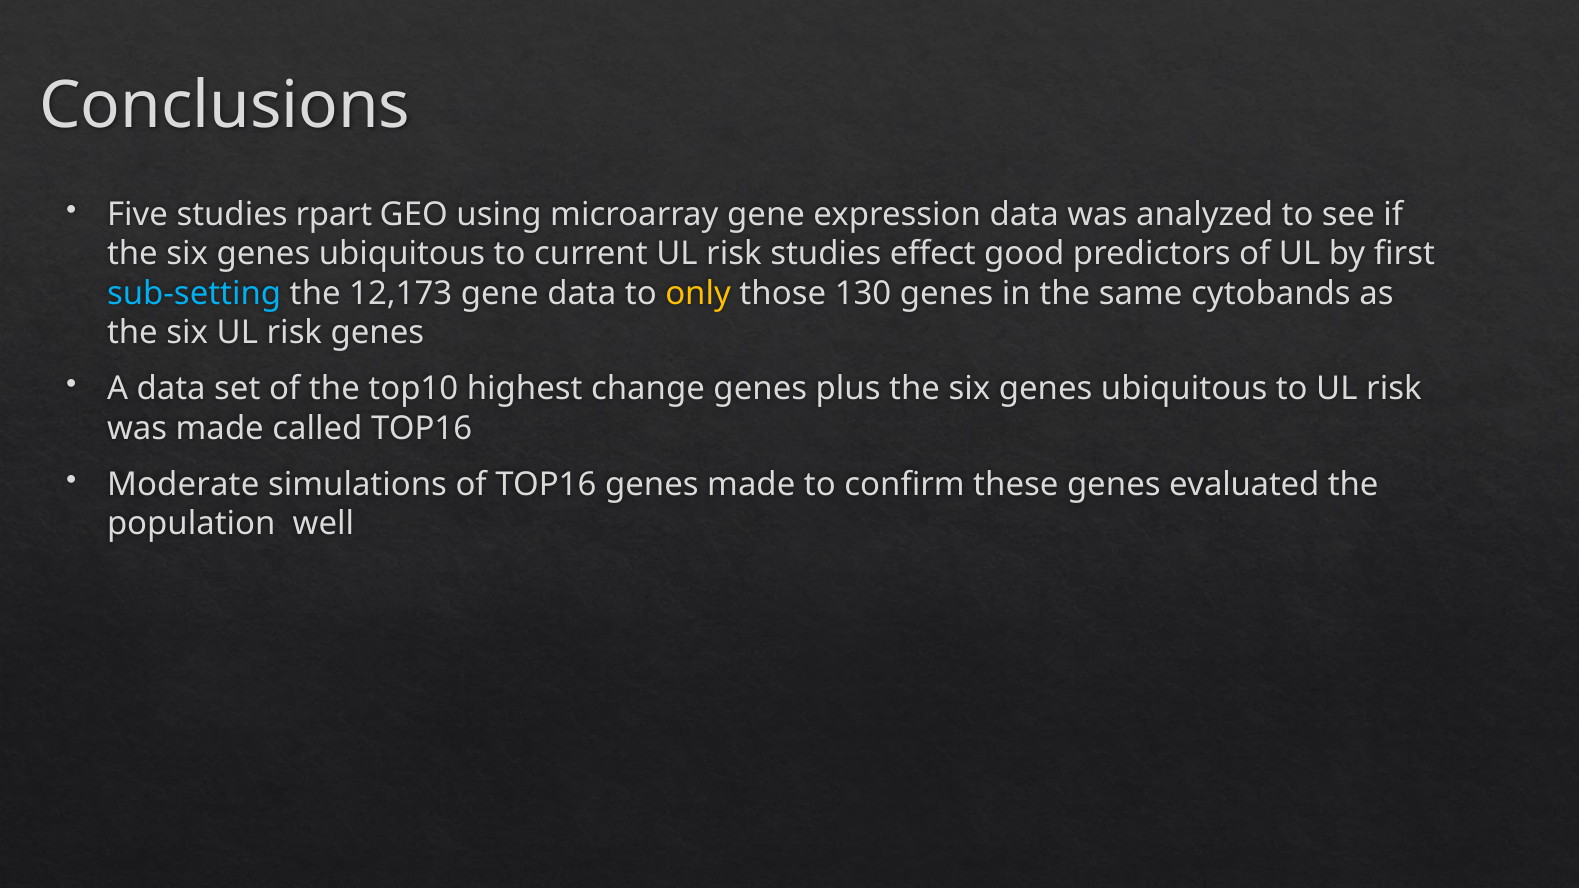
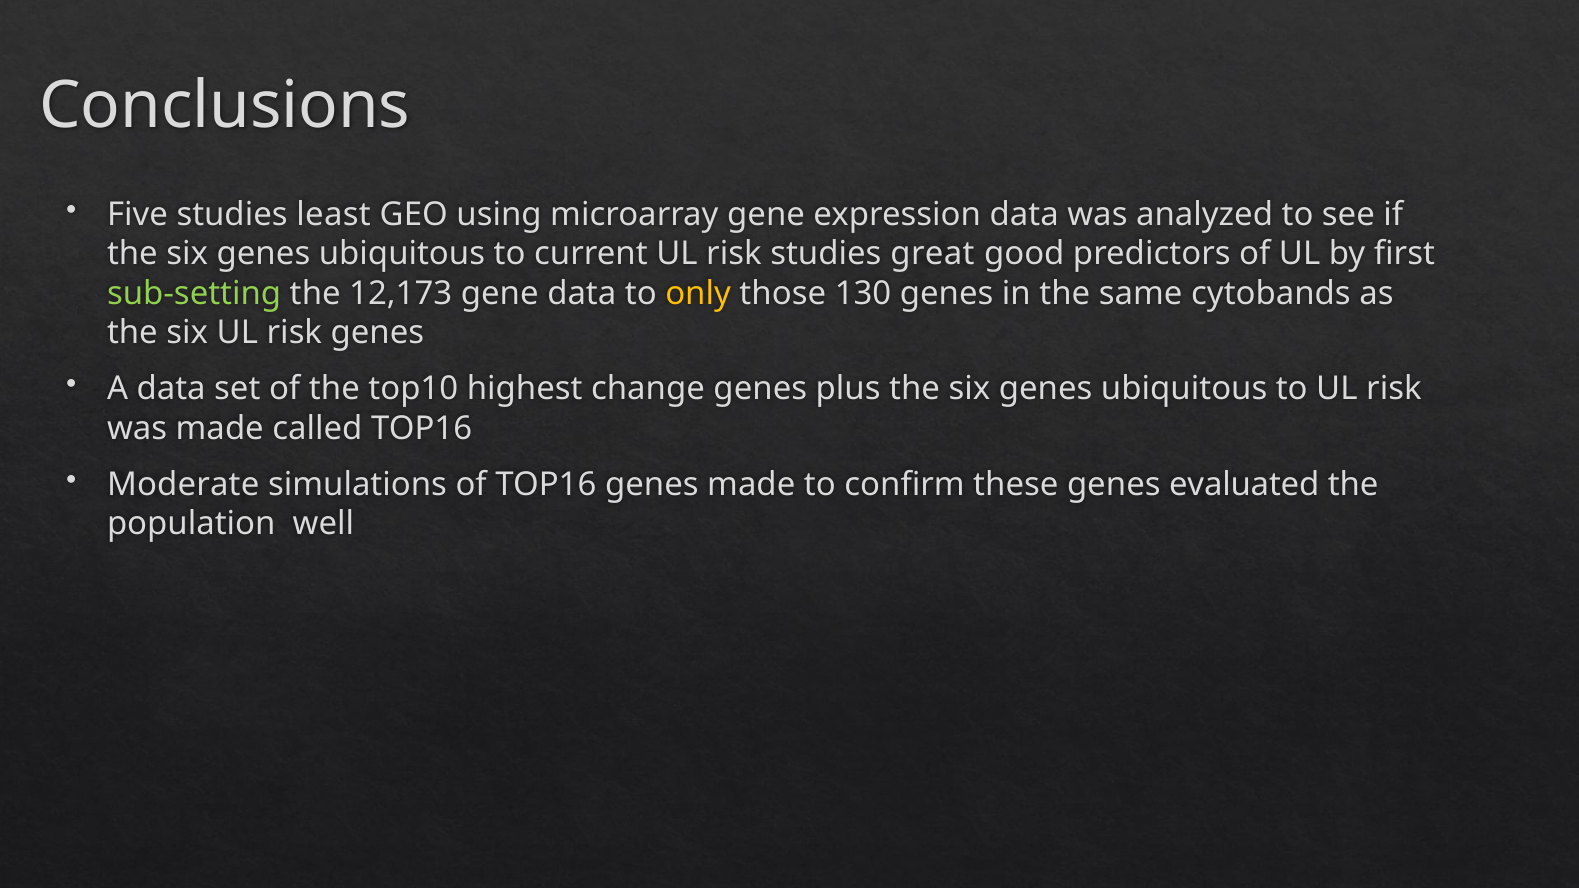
rpart: rpart -> least (334, 214)
effect: effect -> great (932, 254)
sub-setting colour: light blue -> light green (194, 293)
